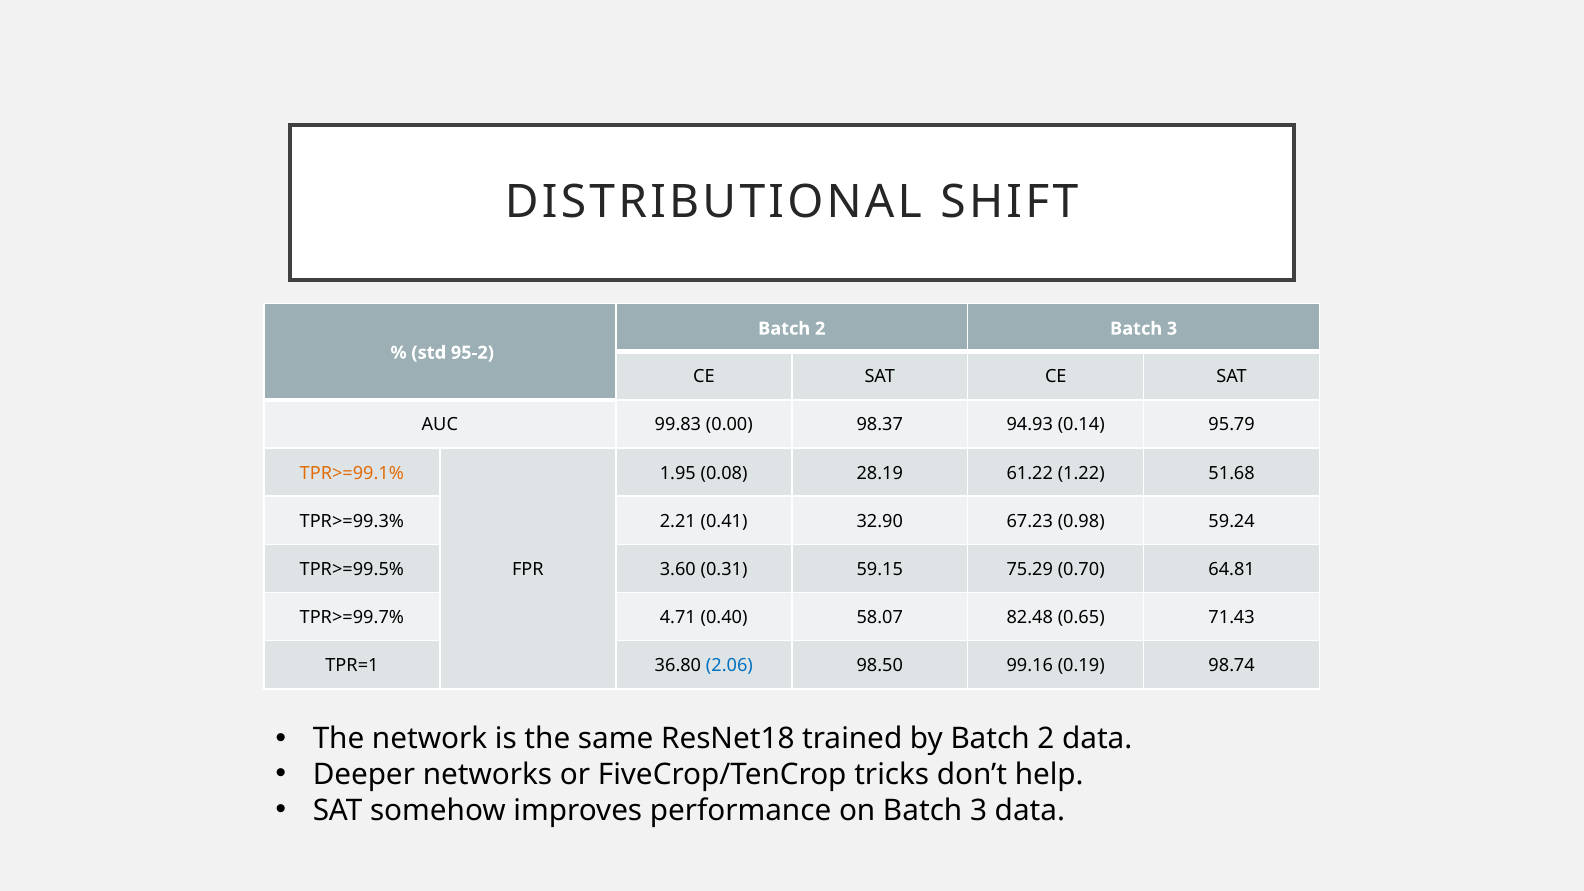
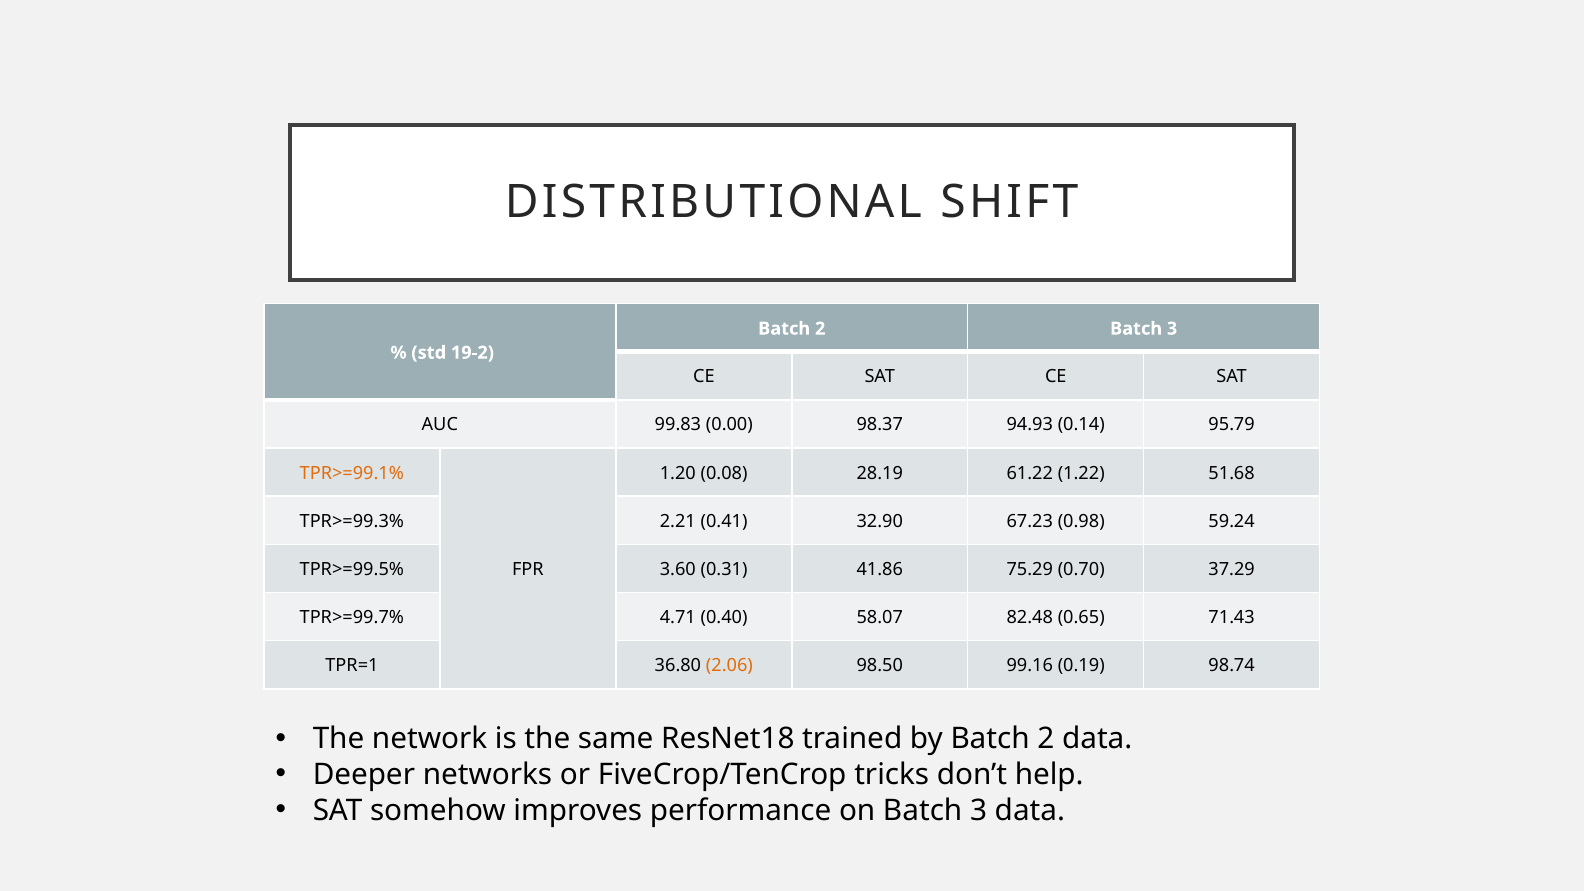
95-2: 95-2 -> 19-2 (472, 353)
1.95: 1.95 -> 1.20 (678, 473)
59.15: 59.15 -> 41.86 (880, 569)
64.81: 64.81 -> 37.29 (1232, 569)
2.06 colour: blue -> orange (729, 666)
